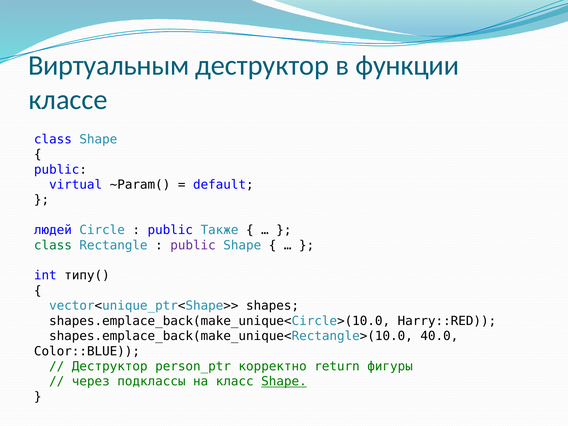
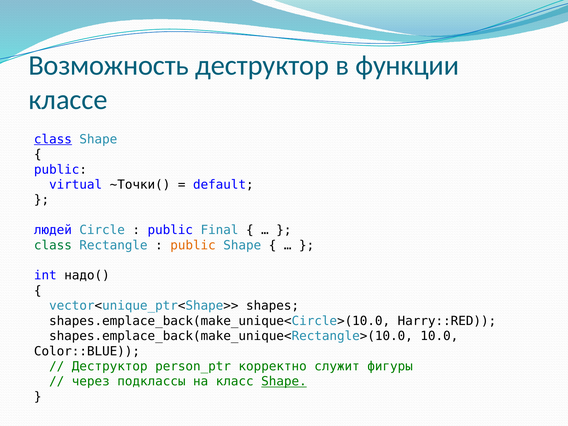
Виртуальным: Виртуальным -> Возможность (109, 66)
class underline: none -> present (53, 139)
~Param(: ~Param( -> ~Точки( (140, 185)
Также: Также -> Final (220, 230)
public colour: purple -> orange (193, 245)
типу(: типу( -> надо( (87, 275)
40.0: 40.0 -> 10.0 (439, 336)
return: return -> служит (337, 366)
